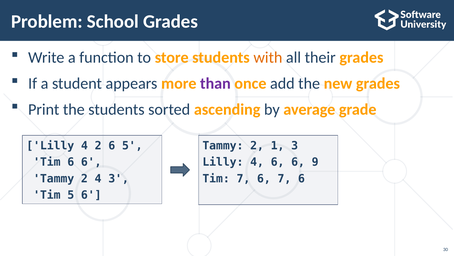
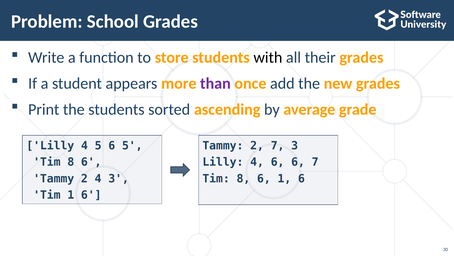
with colour: orange -> black (268, 58)
4 2: 2 -> 5 (98, 145)
2 1: 1 -> 7 (278, 145)
6: 6 -> 8 (71, 162)
6 9: 9 -> 7 (315, 162)
7: 7 -> 8 (243, 178)
6 7: 7 -> 1 (284, 178)
Tim 5: 5 -> 1 (71, 195)
